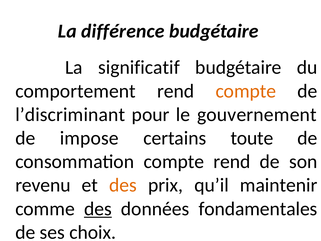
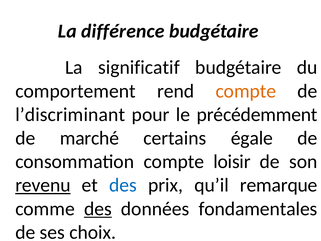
gouvernement: gouvernement -> précédemment (257, 114)
impose: impose -> marché (89, 138)
toute: toute -> égale (252, 138)
compte rend: rend -> loisir (232, 162)
revenu underline: none -> present (43, 185)
des colour: orange -> blue (123, 185)
maintenir: maintenir -> remarque (279, 185)
